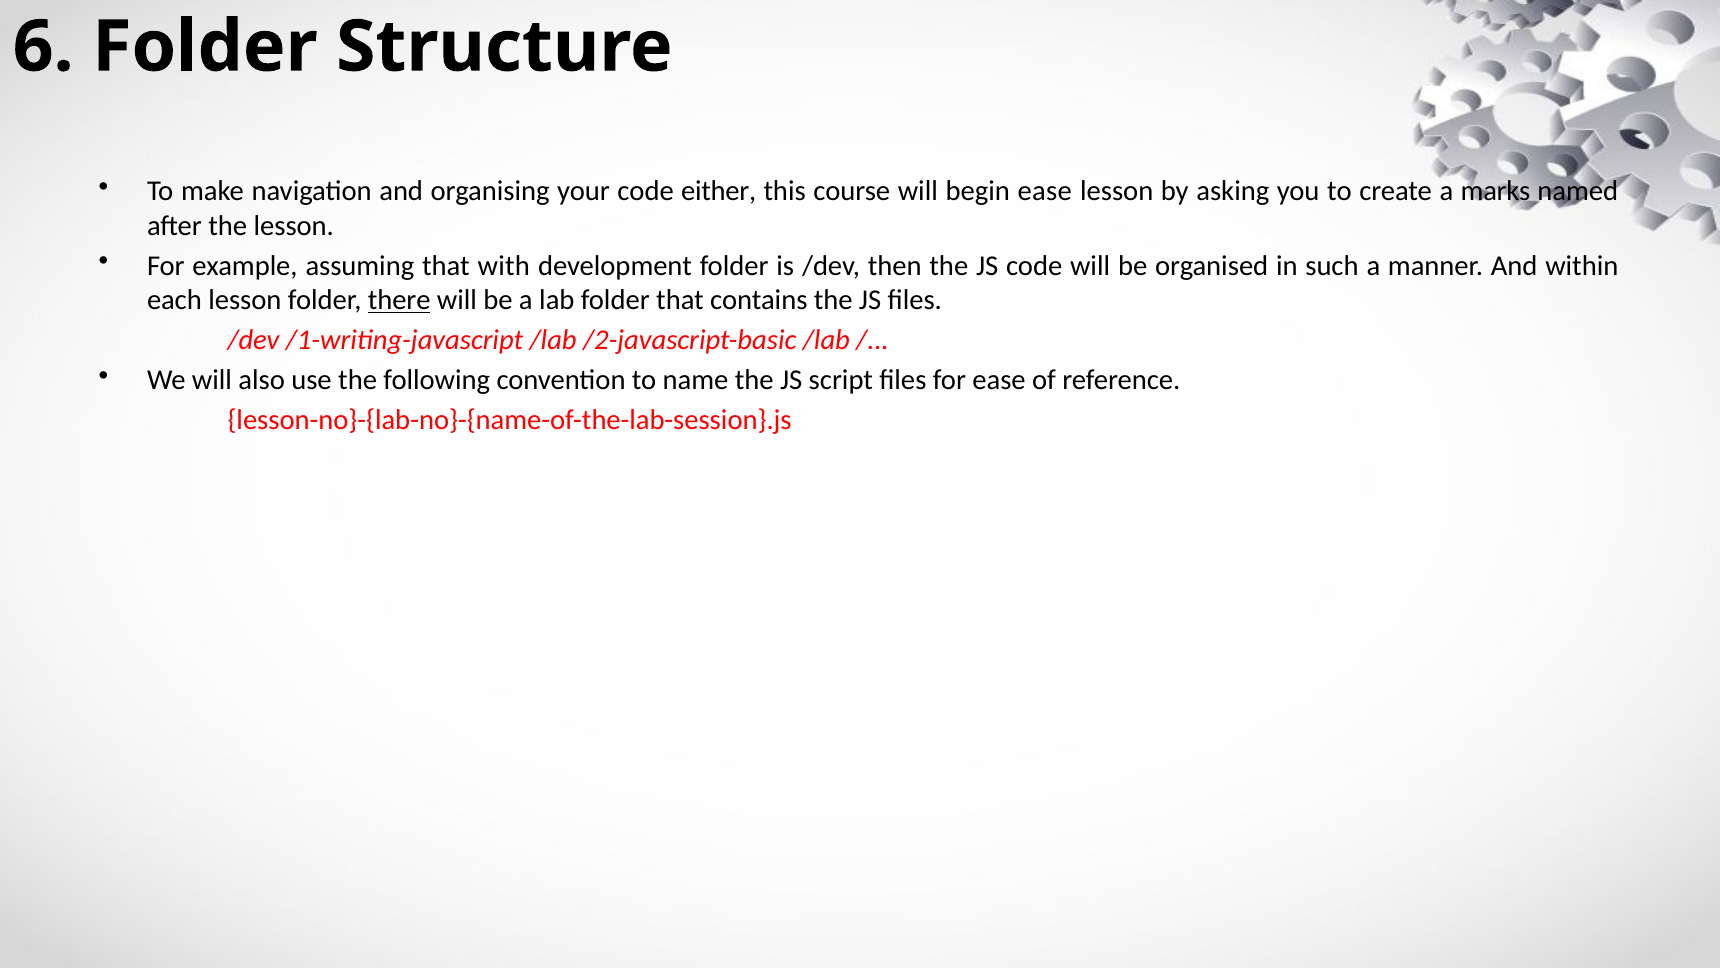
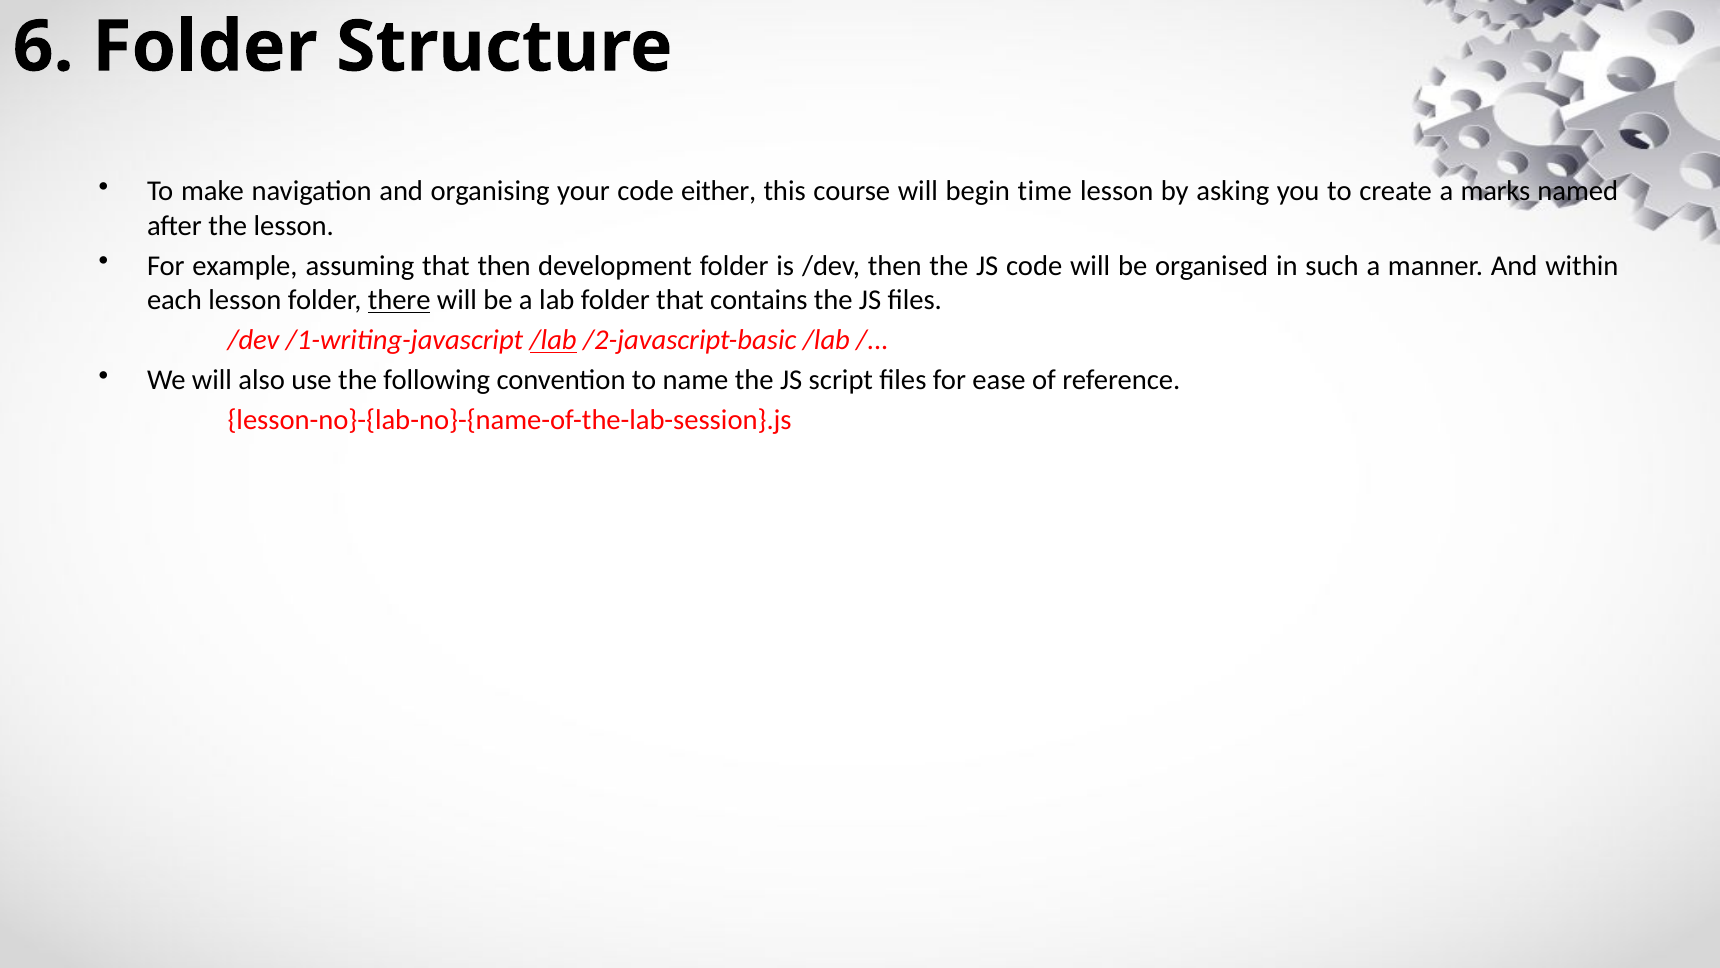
begin ease: ease -> time (1045, 191)
that with: with -> then (504, 266)
/lab underline: none -> present (553, 340)
